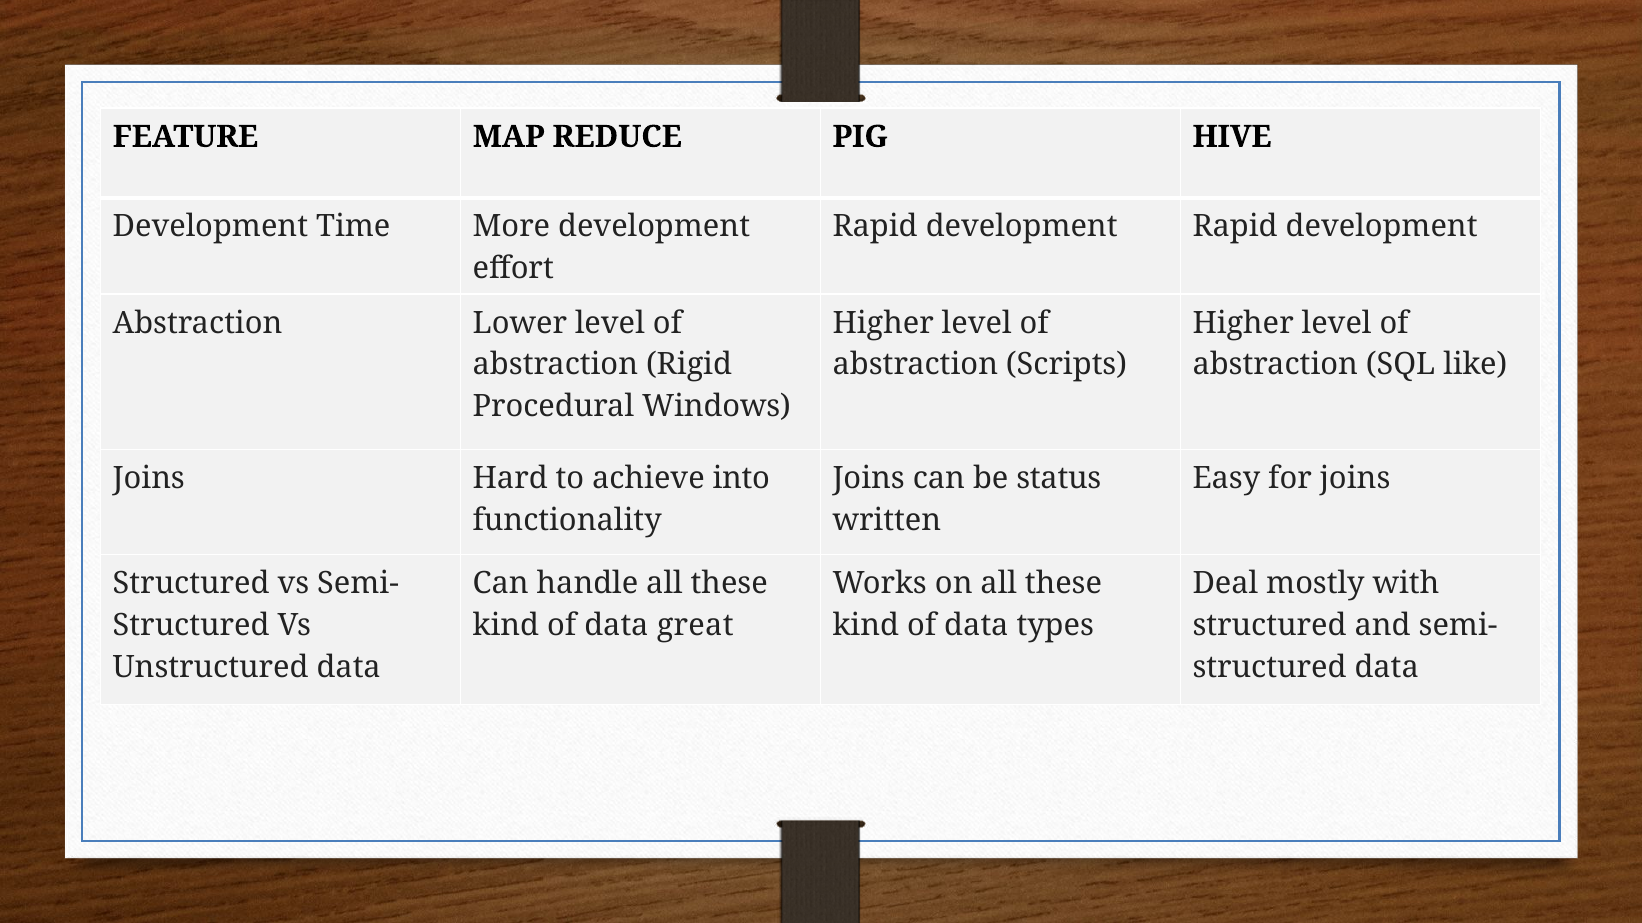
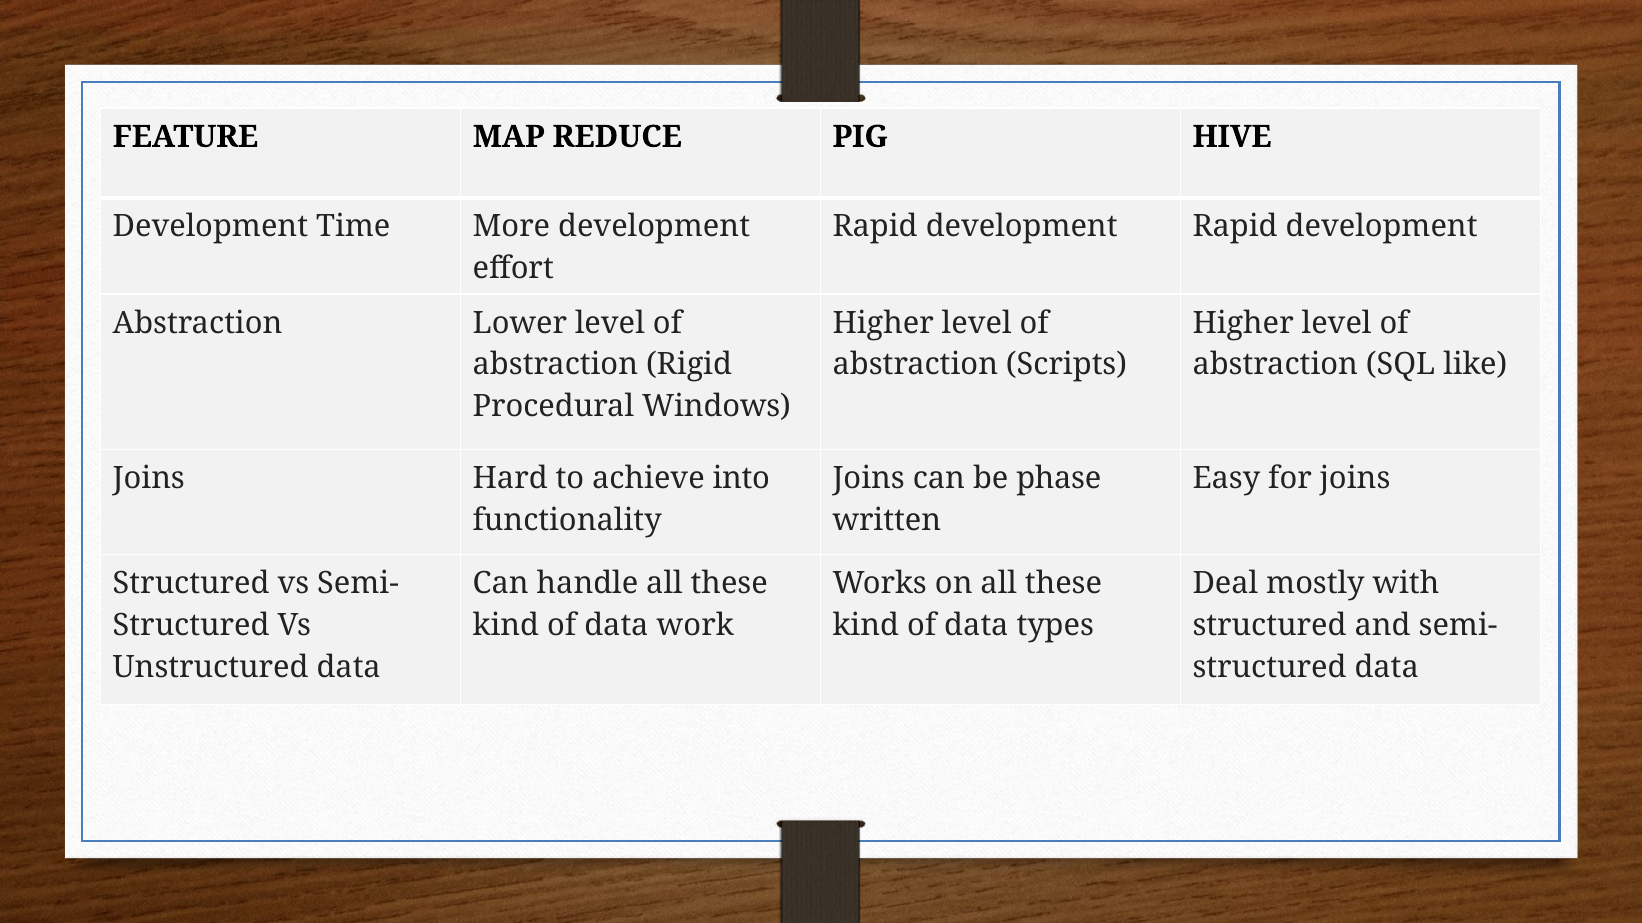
status: status -> phase (1059, 478)
great: great -> work (695, 625)
